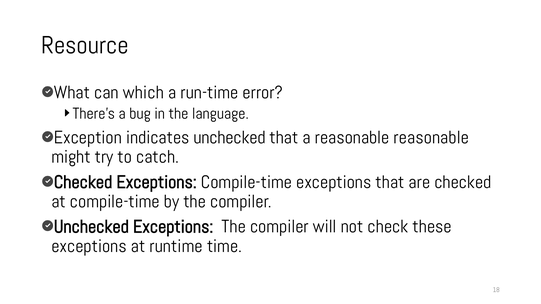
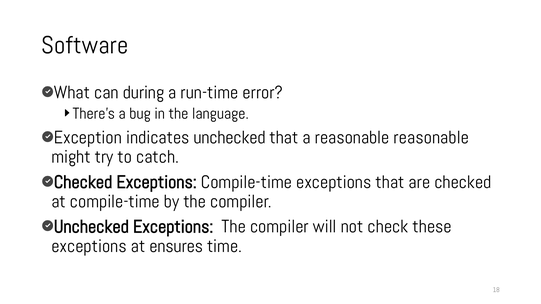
Resource: Resource -> Software (85, 45)
which: which -> during (144, 93)
runtime: runtime -> ensures (176, 246)
